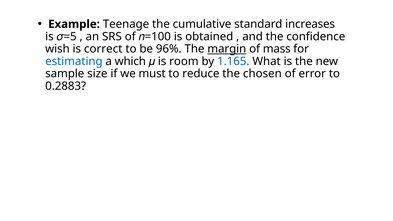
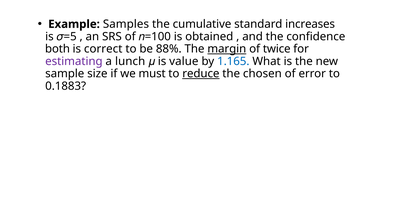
Teenage: Teenage -> Samples (126, 24)
wish: wish -> both (57, 49)
96%: 96% -> 88% (169, 49)
mass: mass -> twice (277, 49)
estimating colour: blue -> purple (74, 61)
which: which -> lunch (130, 61)
room: room -> value (184, 61)
reduce underline: none -> present (201, 74)
0.2883: 0.2883 -> 0.1883 (66, 86)
